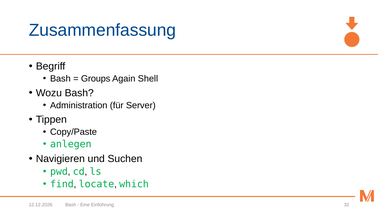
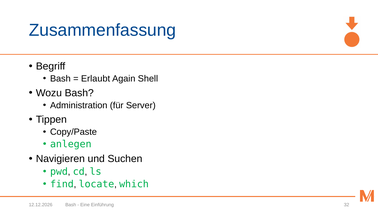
Groups: Groups -> Erlaubt (96, 79)
